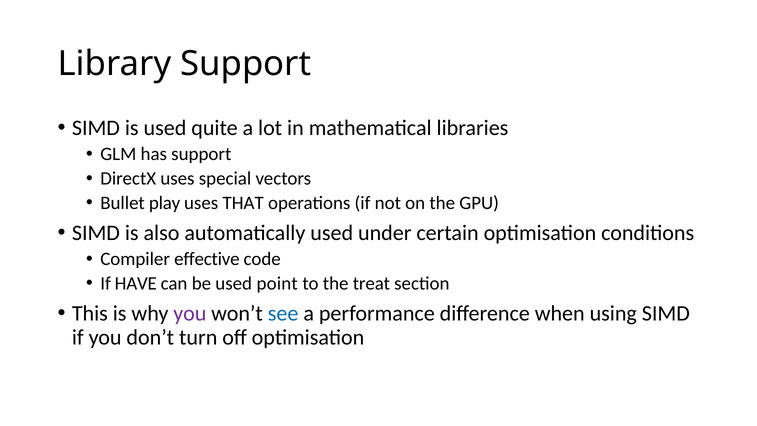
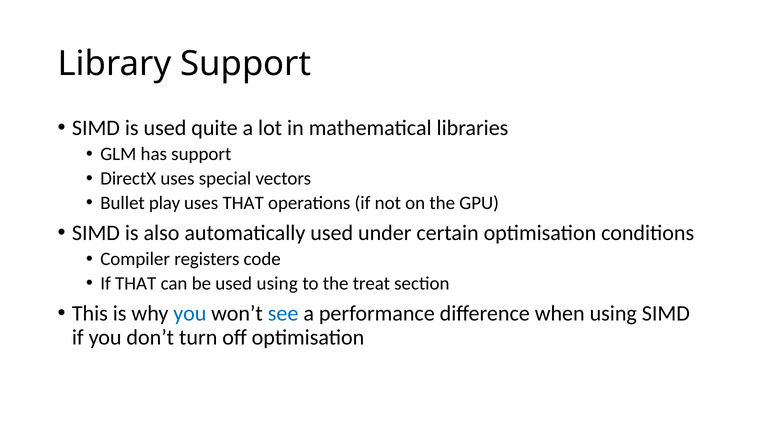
effective: effective -> registers (207, 259)
If HAVE: HAVE -> THAT (136, 283)
used point: point -> using (277, 283)
you colour: purple -> blue (190, 313)
